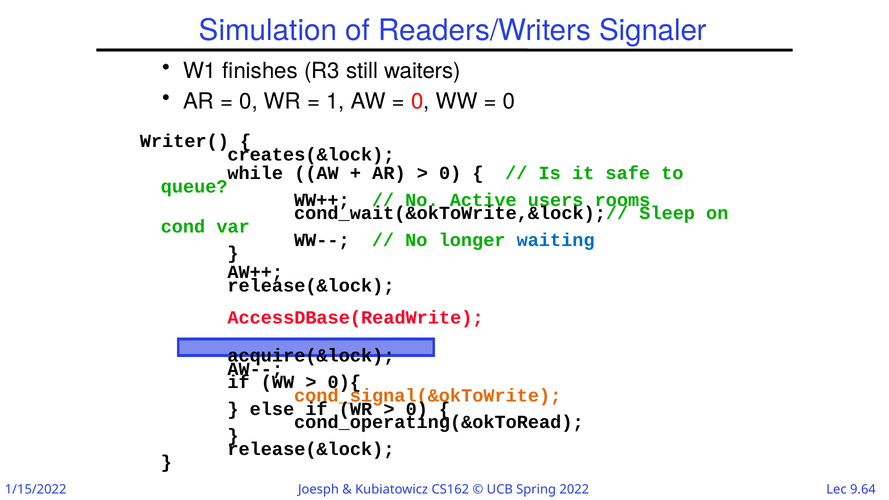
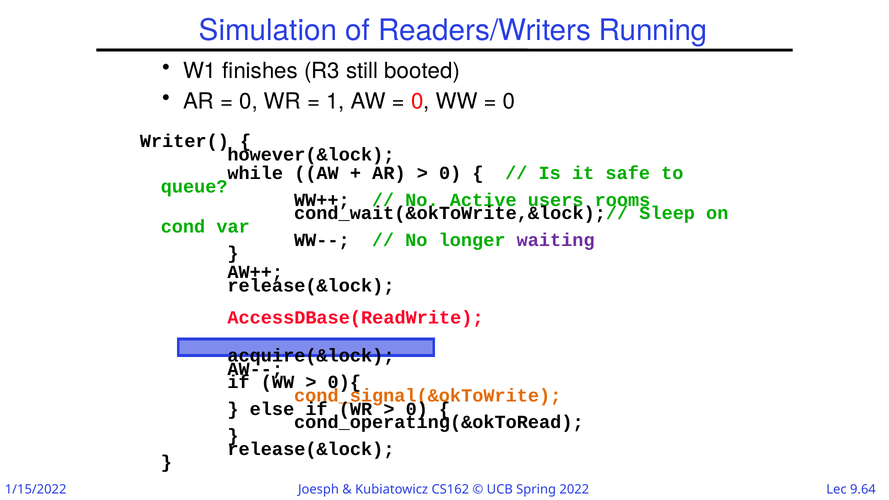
Signaler: Signaler -> Running (653, 30)
waiters: waiters -> booted (422, 71)
creates(&lock: creates(&lock -> however(&lock (311, 154)
waiting colour: blue -> purple (556, 240)
